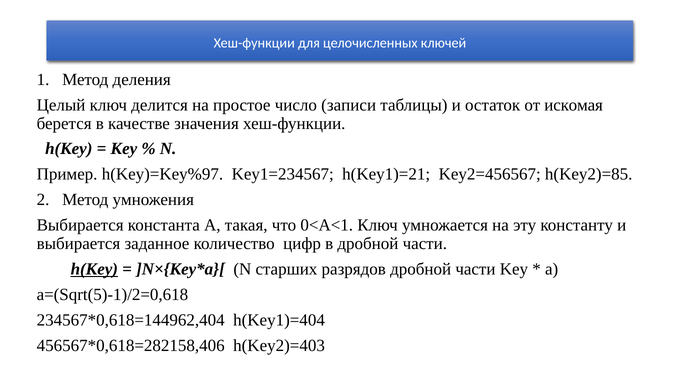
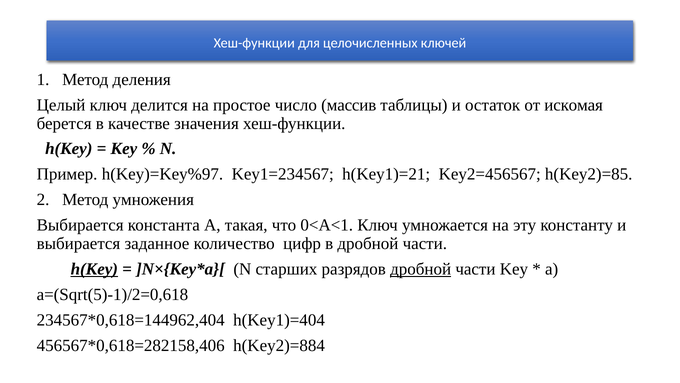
записи: записи -> массив (349, 105)
дробной underline: none -> present (421, 269)
h(Key2)=403: h(Key2)=403 -> h(Key2)=884 (279, 345)
